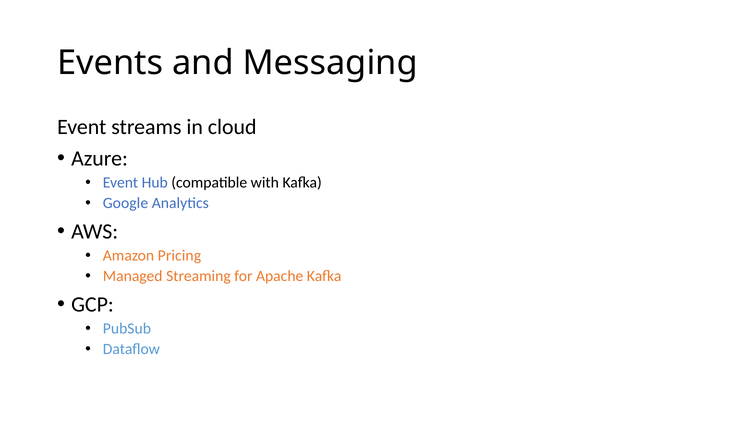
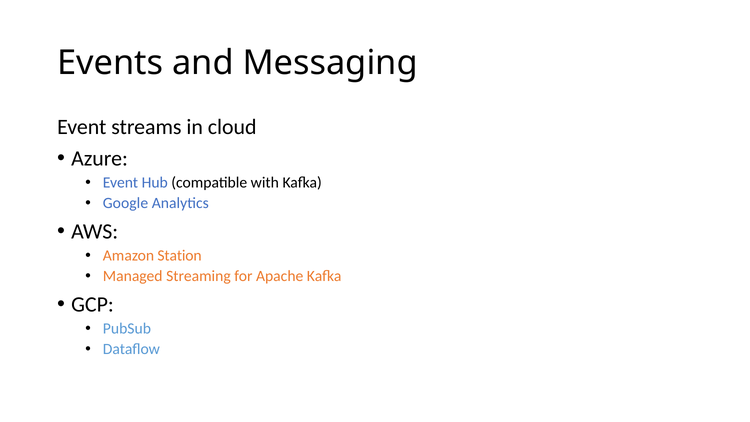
Pricing: Pricing -> Station (180, 255)
